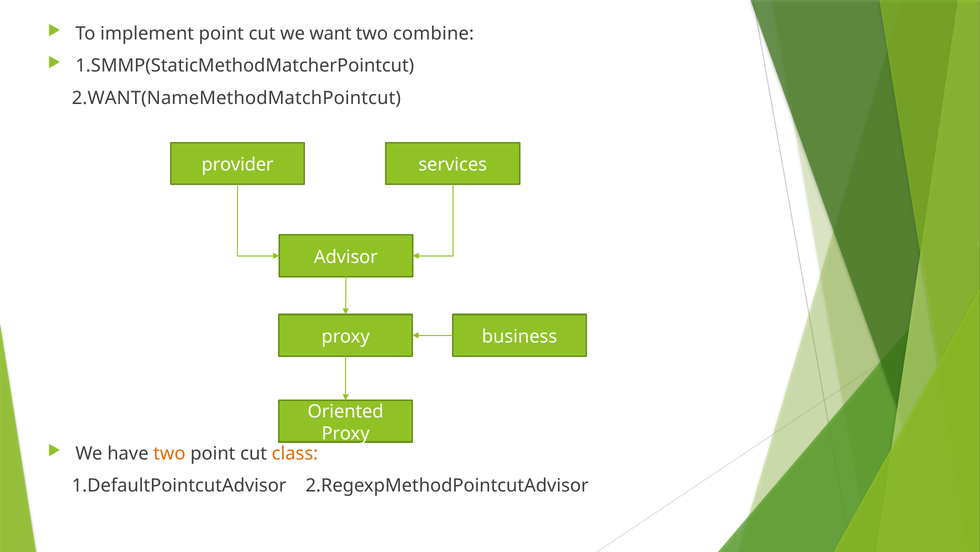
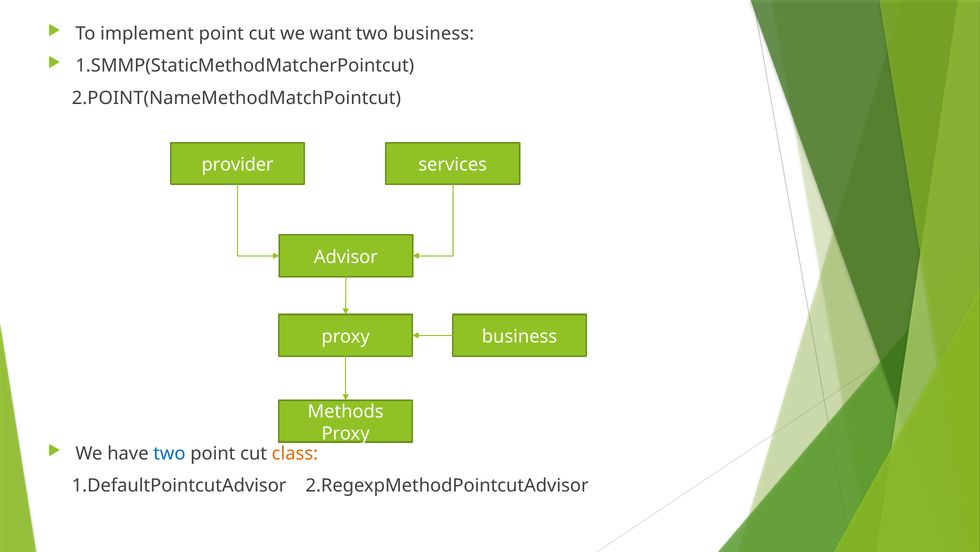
two combine: combine -> business (434, 33)
2.WANT(NameMethodMatchPointcut: 2.WANT(NameMethodMatchPointcut -> 2.POINT(NameMethodMatchPointcut (236, 98)
Oriented: Oriented -> Methods (346, 411)
two colour: orange -> blue (169, 453)
